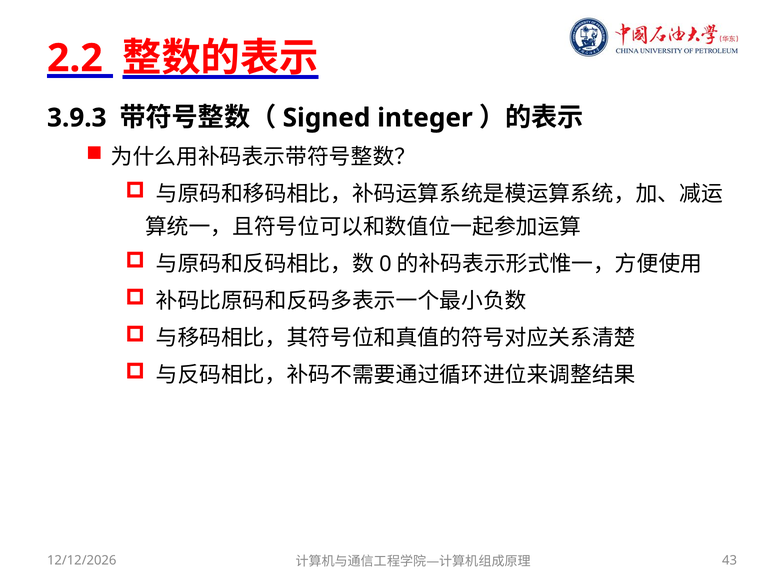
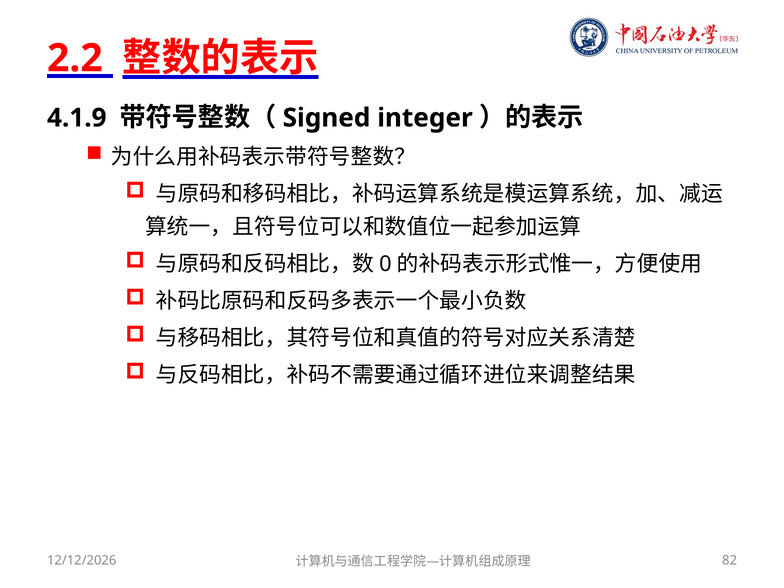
3.9.3: 3.9.3 -> 4.1.9 (77, 118)
43: 43 -> 82 (730, 560)
